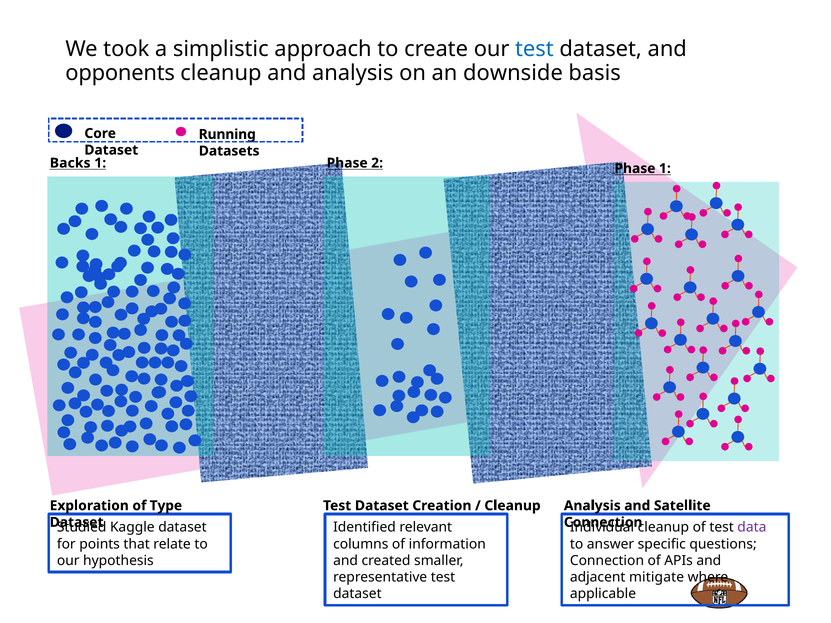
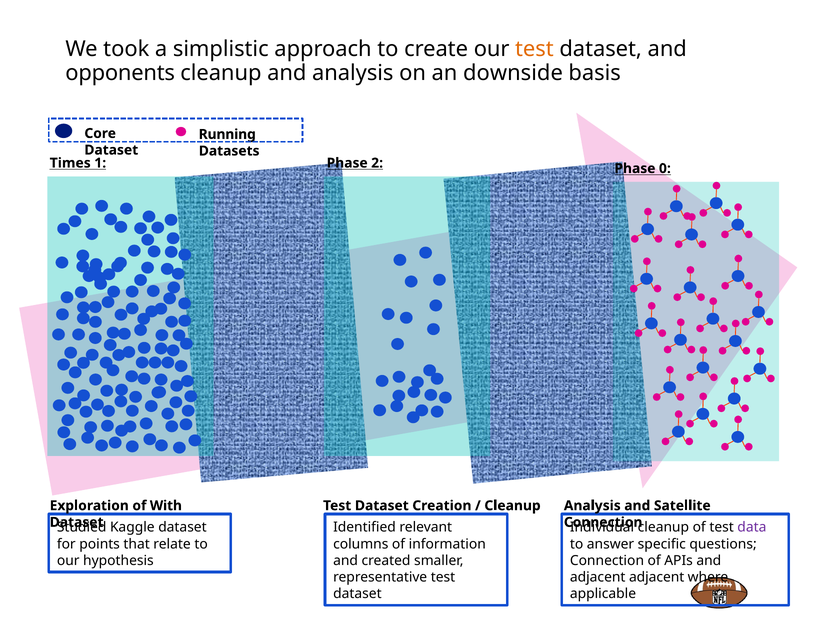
test colour: blue -> orange (534, 49)
Backs: Backs -> Times (70, 163)
Phase 1: 1 -> 0 (665, 169)
Type: Type -> With (166, 506)
adjacent mitigate: mitigate -> adjacent (657, 577)
